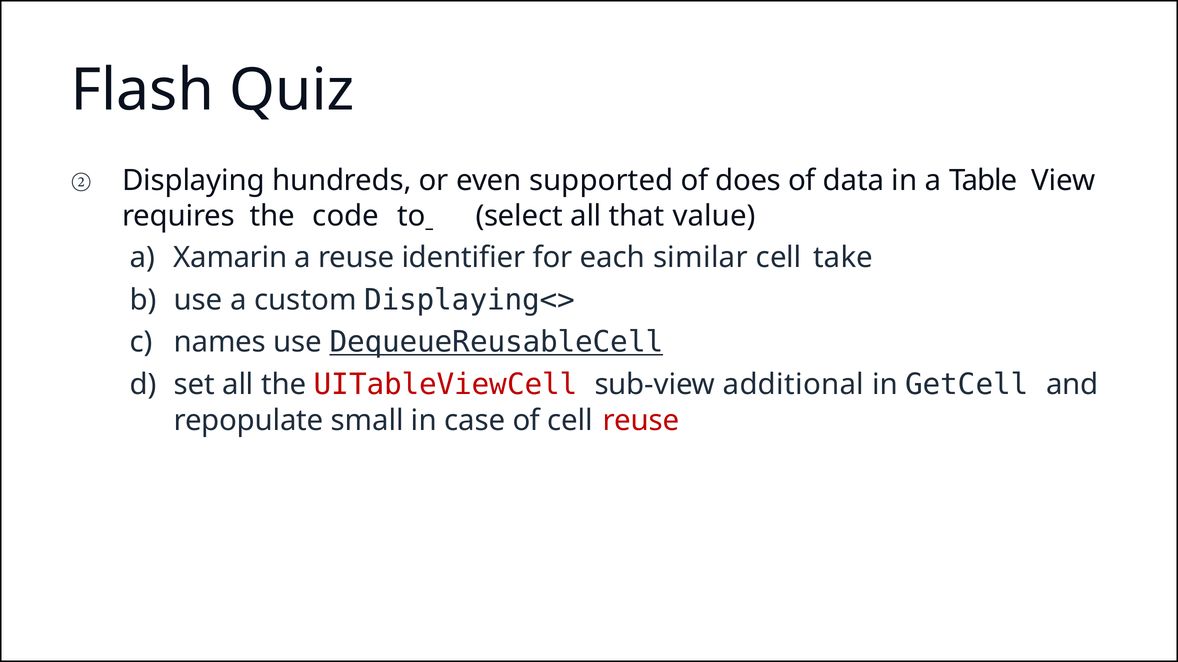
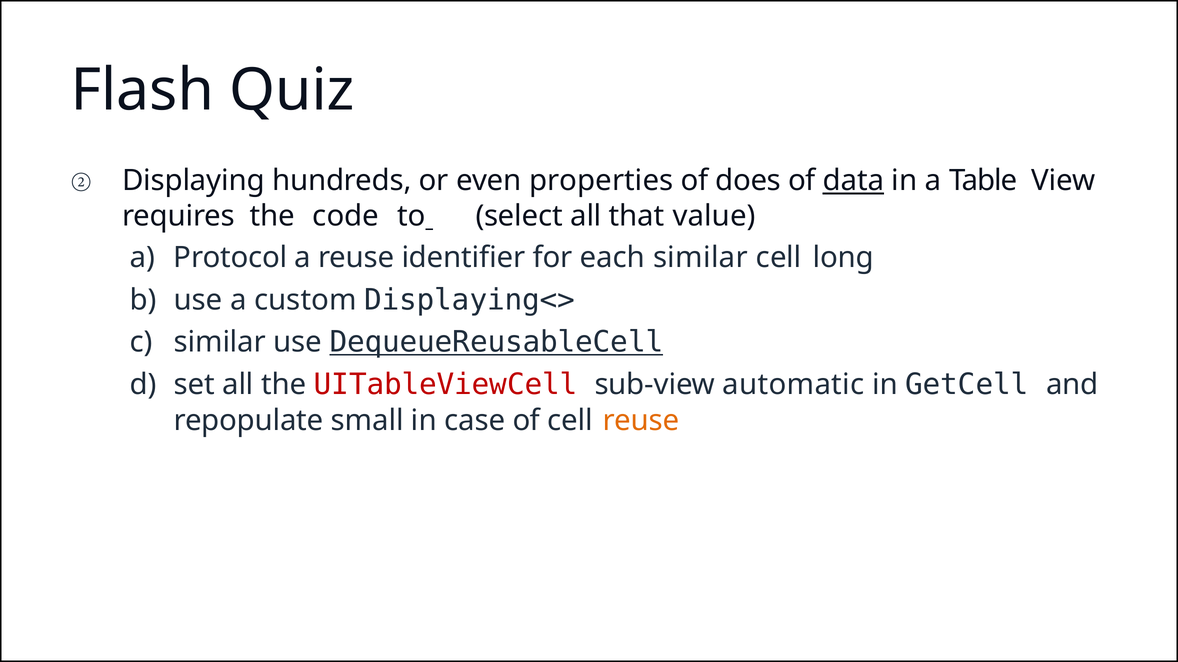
supported: supported -> properties (601, 181)
data underline: none -> present (853, 181)
Xamarin: Xamarin -> Protocol (230, 258)
take: take -> long (843, 258)
names: names -> similar (220, 343)
additional: additional -> automatic (793, 385)
reuse colour: red -> orange (641, 421)
